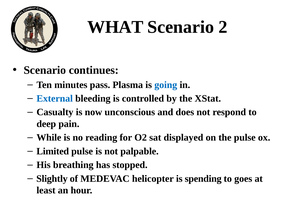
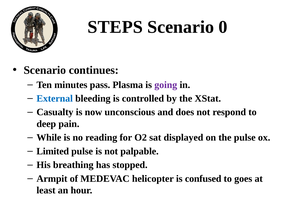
WHAT: WHAT -> STEPS (115, 27)
2: 2 -> 0 (223, 27)
going colour: blue -> purple (166, 85)
Slightly: Slightly -> Armpit (52, 178)
spending: spending -> confused (203, 178)
